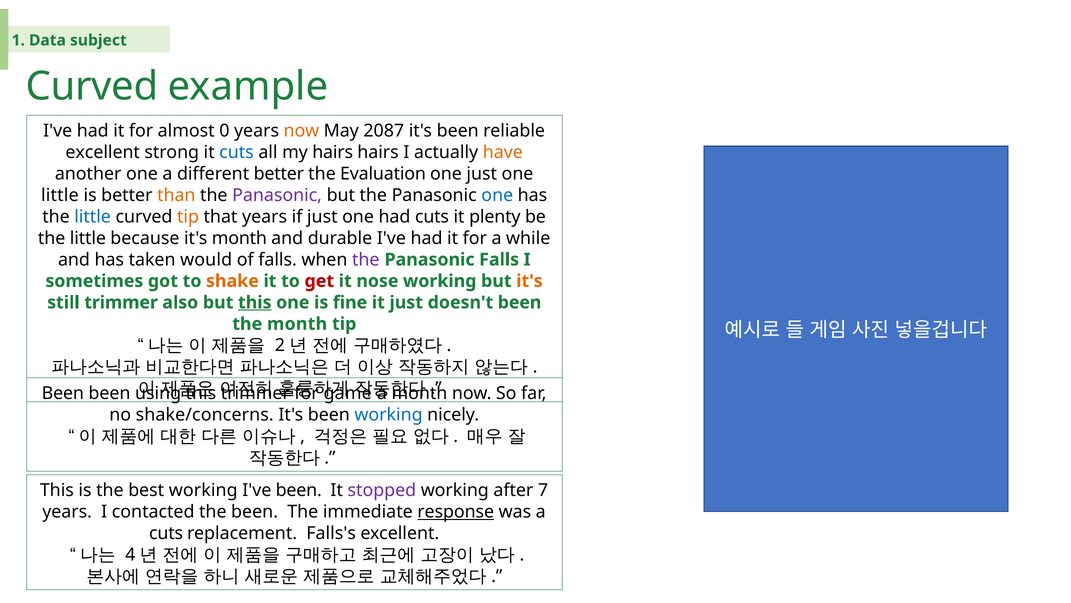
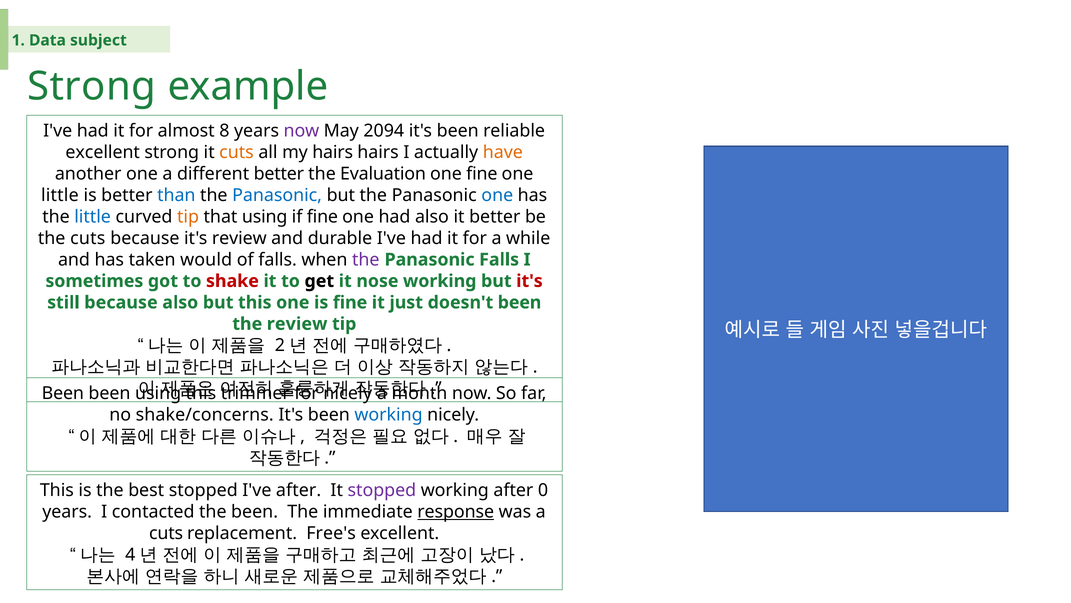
Curved: Curved -> Strong (92, 86)
0: 0 -> 8 (224, 131)
now colour: orange -> purple (301, 131)
2087: 2087 -> 2094 (384, 131)
cuts colour: blue -> orange (236, 152)
one just: just -> fine (482, 174)
than colour: orange -> blue (176, 195)
Panasonic colour: purple -> blue (277, 195)
that years: years -> using (265, 217)
if just: just -> fine (322, 217)
had cuts: cuts -> also (432, 217)
it plenty: plenty -> better (495, 217)
little: little -> cuts (88, 238)
it's month: month -> review (239, 238)
shake colour: orange -> red (232, 281)
get colour: red -> black (319, 281)
it's colour: orange -> red (529, 281)
still trimmer: trimmer -> because (121, 302)
this underline: present -> none (255, 302)
the month: month -> review (297, 324)
game: game -> nicely (348, 393)
best working: working -> stopped (203, 490)
I've been: been -> after (299, 490)
7: 7 -> 0 (543, 490)
Falls's: Falls's -> Free's (331, 533)
